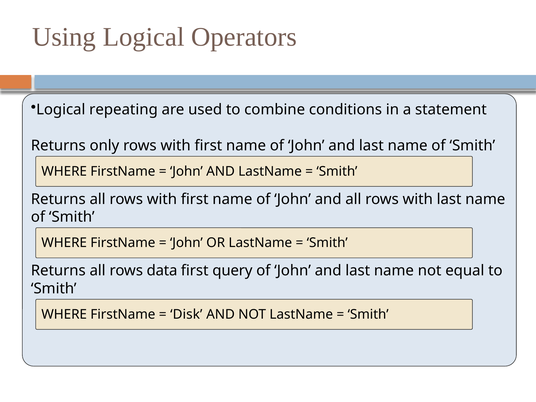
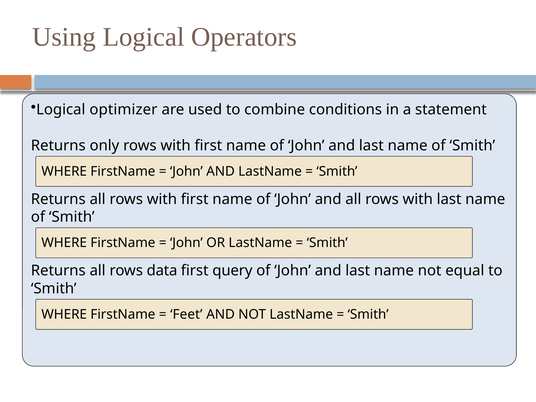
repeating: repeating -> optimizer (123, 110)
Disk: Disk -> Feet (186, 314)
